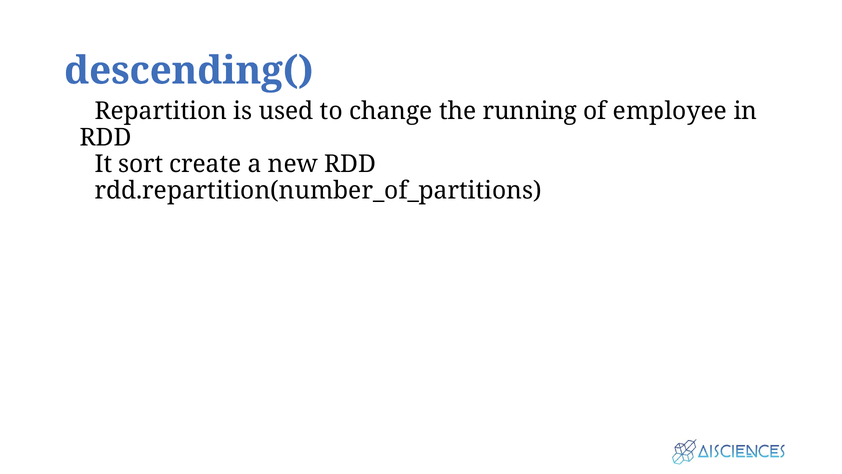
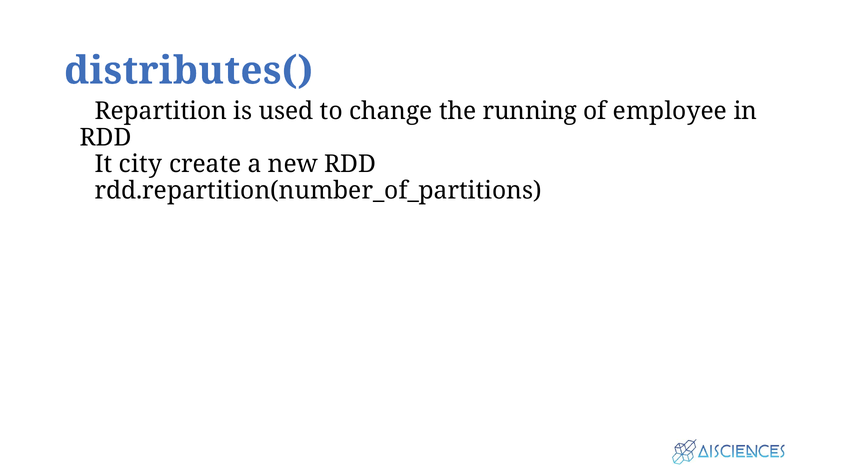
descending(: descending( -> distributes( (189, 71)
sort: sort -> city (141, 164)
